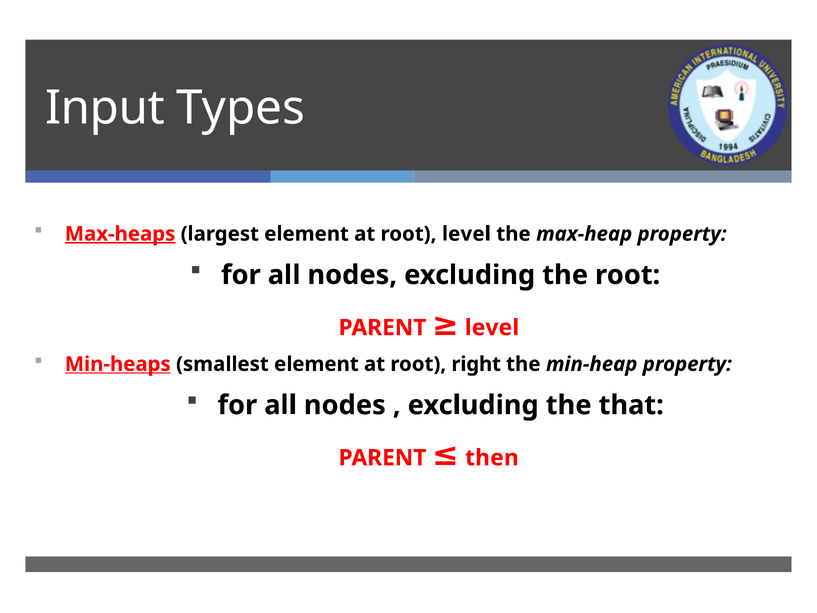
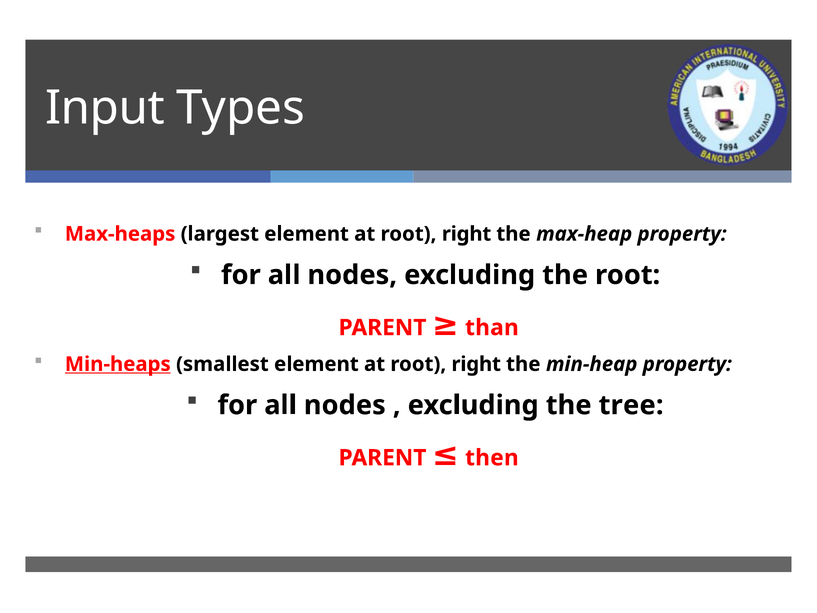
Max-heaps underline: present -> none (120, 234)
level: level -> right (467, 234)
level: level -> than (492, 328)
that: that -> tree (631, 405)
